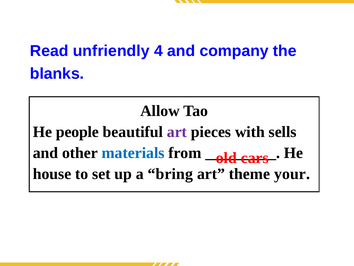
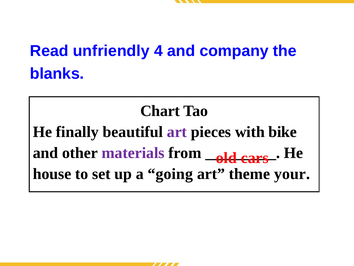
Allow: Allow -> Chart (160, 111)
people: people -> finally (77, 132)
sells: sells -> bike (283, 132)
materials colour: blue -> purple (133, 153)
bring: bring -> going (170, 173)
